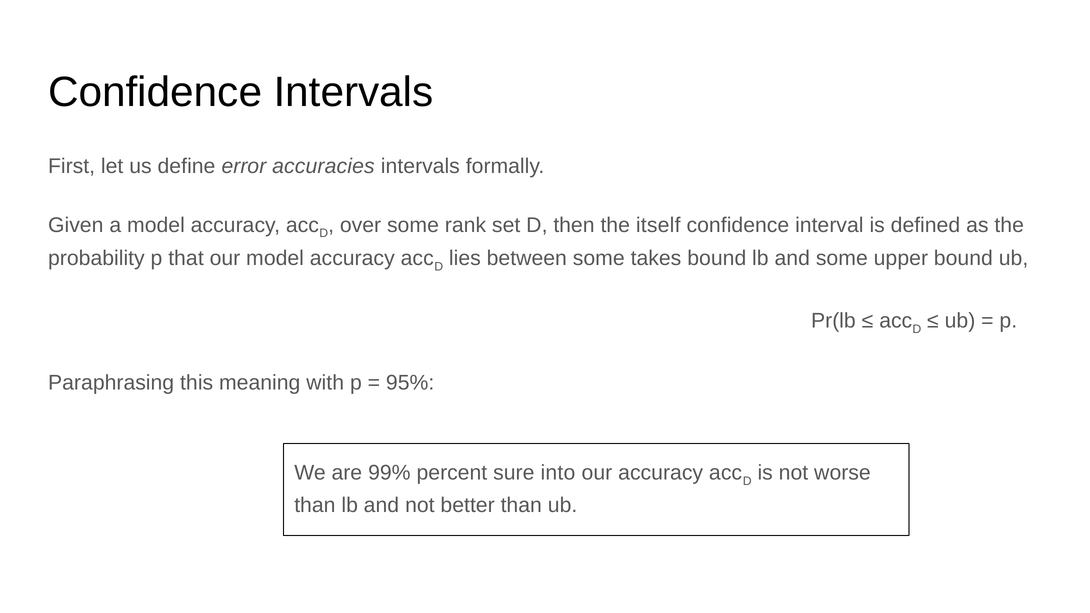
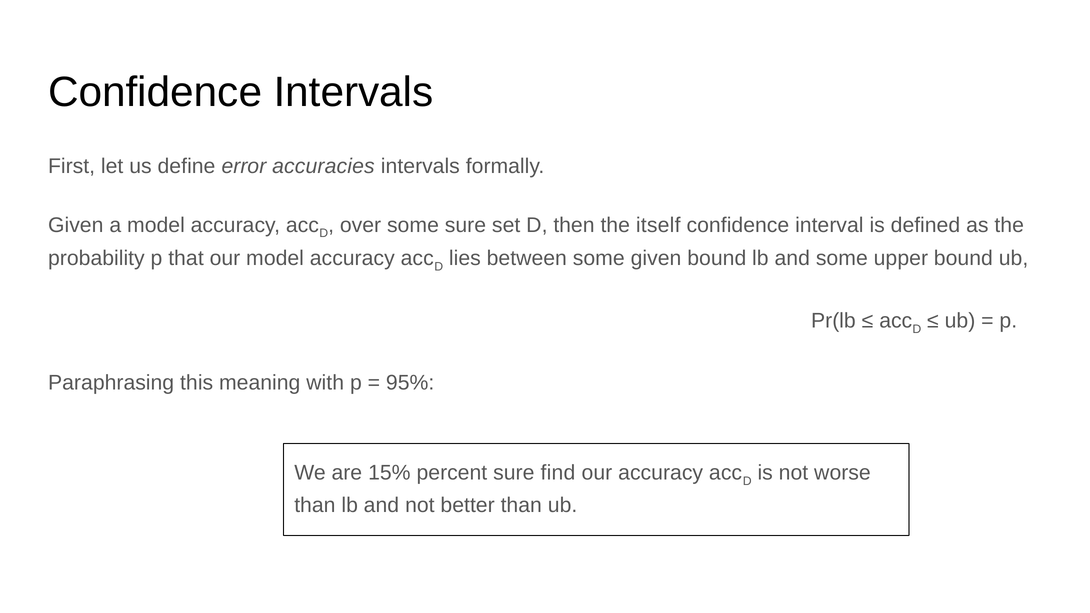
some rank: rank -> sure (465, 225)
some takes: takes -> given (656, 259)
99%: 99% -> 15% (389, 473)
into: into -> find (558, 473)
